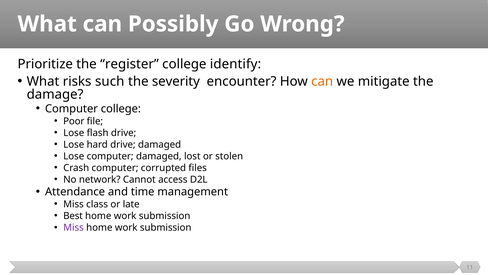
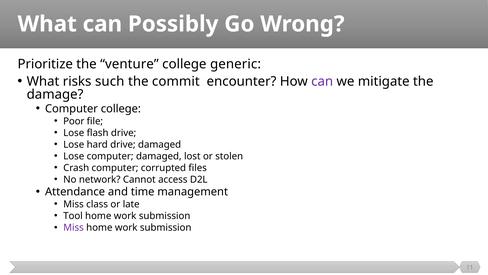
register: register -> venture (129, 64)
identify: identify -> generic (236, 64)
severity: severity -> commit (176, 81)
can colour: orange -> purple (322, 81)
Best: Best -> Tool (73, 216)
